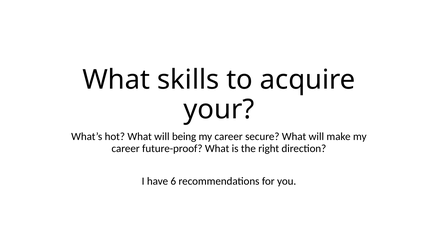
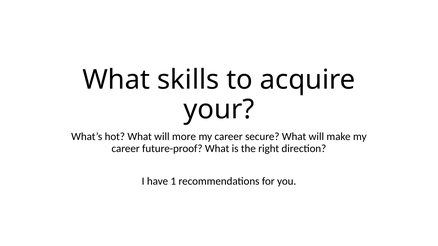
being: being -> more (184, 137)
6: 6 -> 1 (173, 181)
